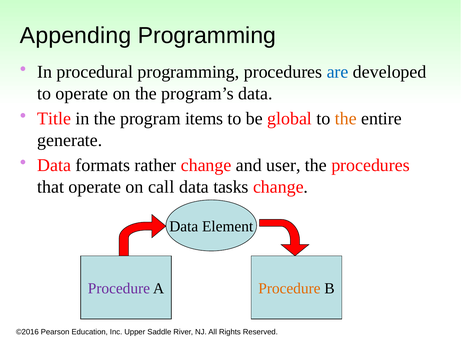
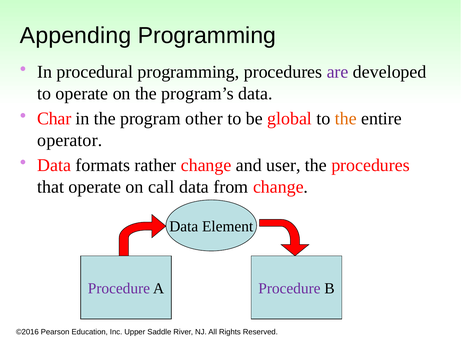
are colour: blue -> purple (338, 72)
Title: Title -> Char (54, 119)
items: items -> other (204, 119)
generate: generate -> operator (70, 140)
tasks: tasks -> from (231, 187)
Procedure colour: orange -> purple (289, 288)
